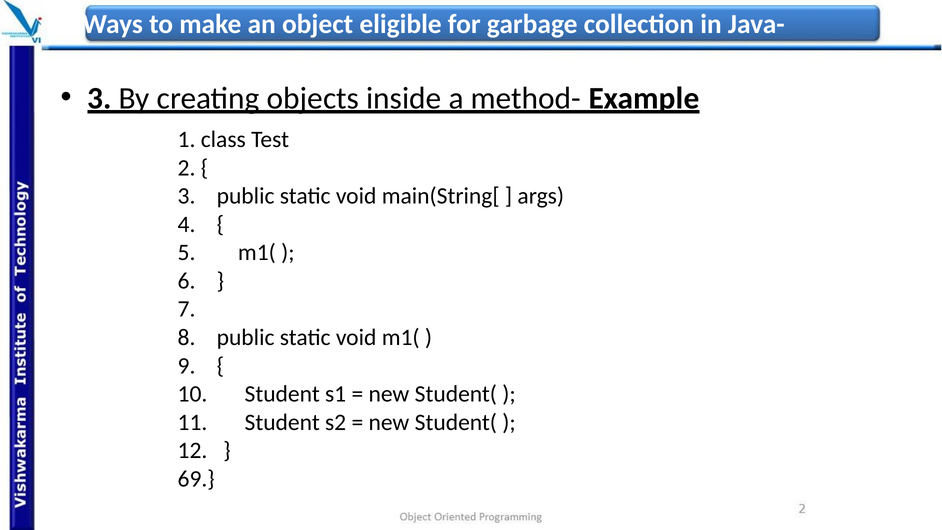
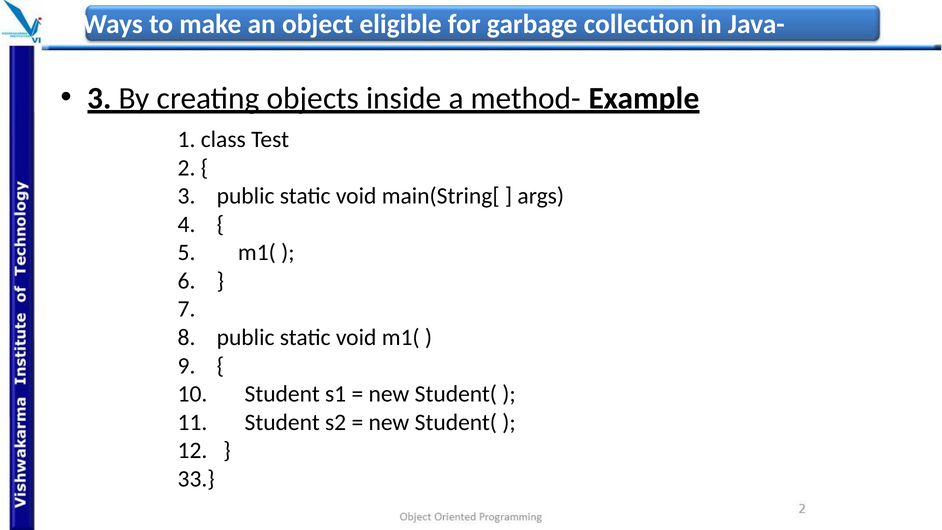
69: 69 -> 33 (196, 479)
